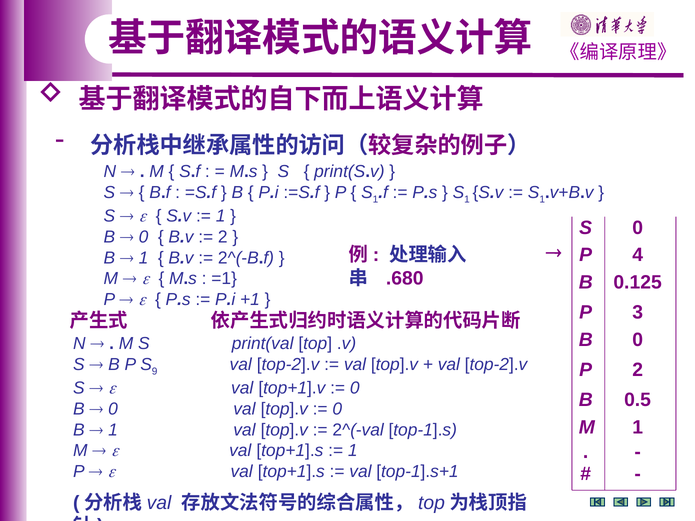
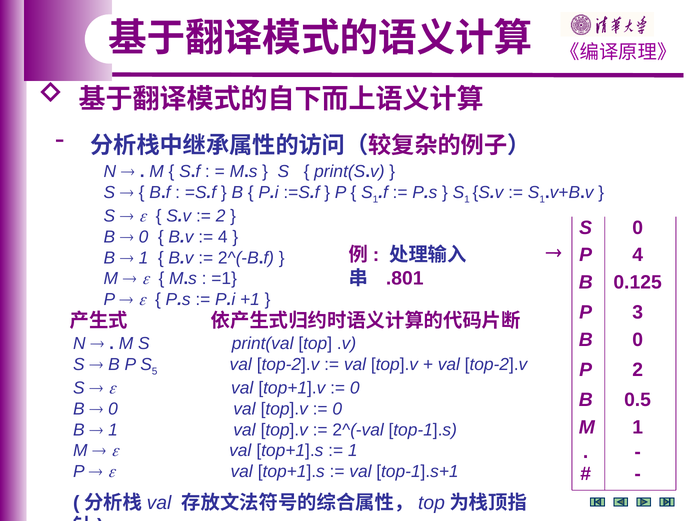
1: 1 -> 2 (221, 216)
2: 2 -> 4 (223, 237)
.680: .680 -> .801 (405, 278)
9: 9 -> 5 (155, 371)
